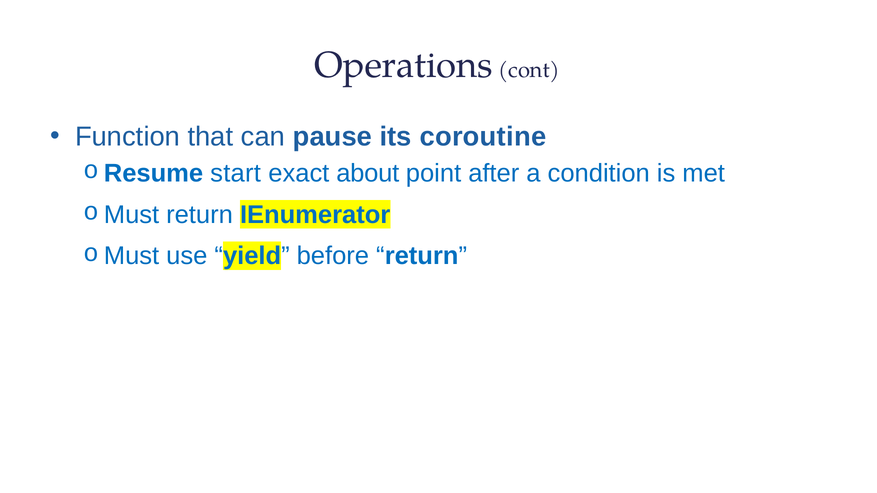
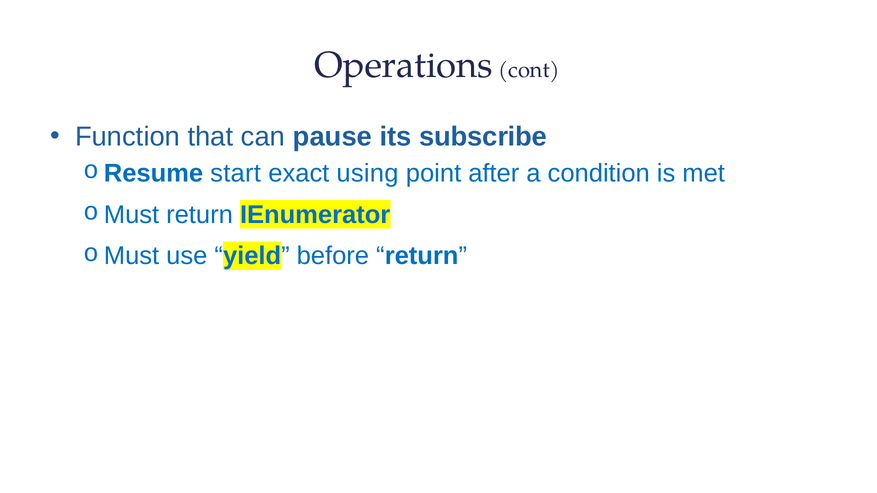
coroutine: coroutine -> subscribe (483, 137)
about: about -> using (367, 174)
